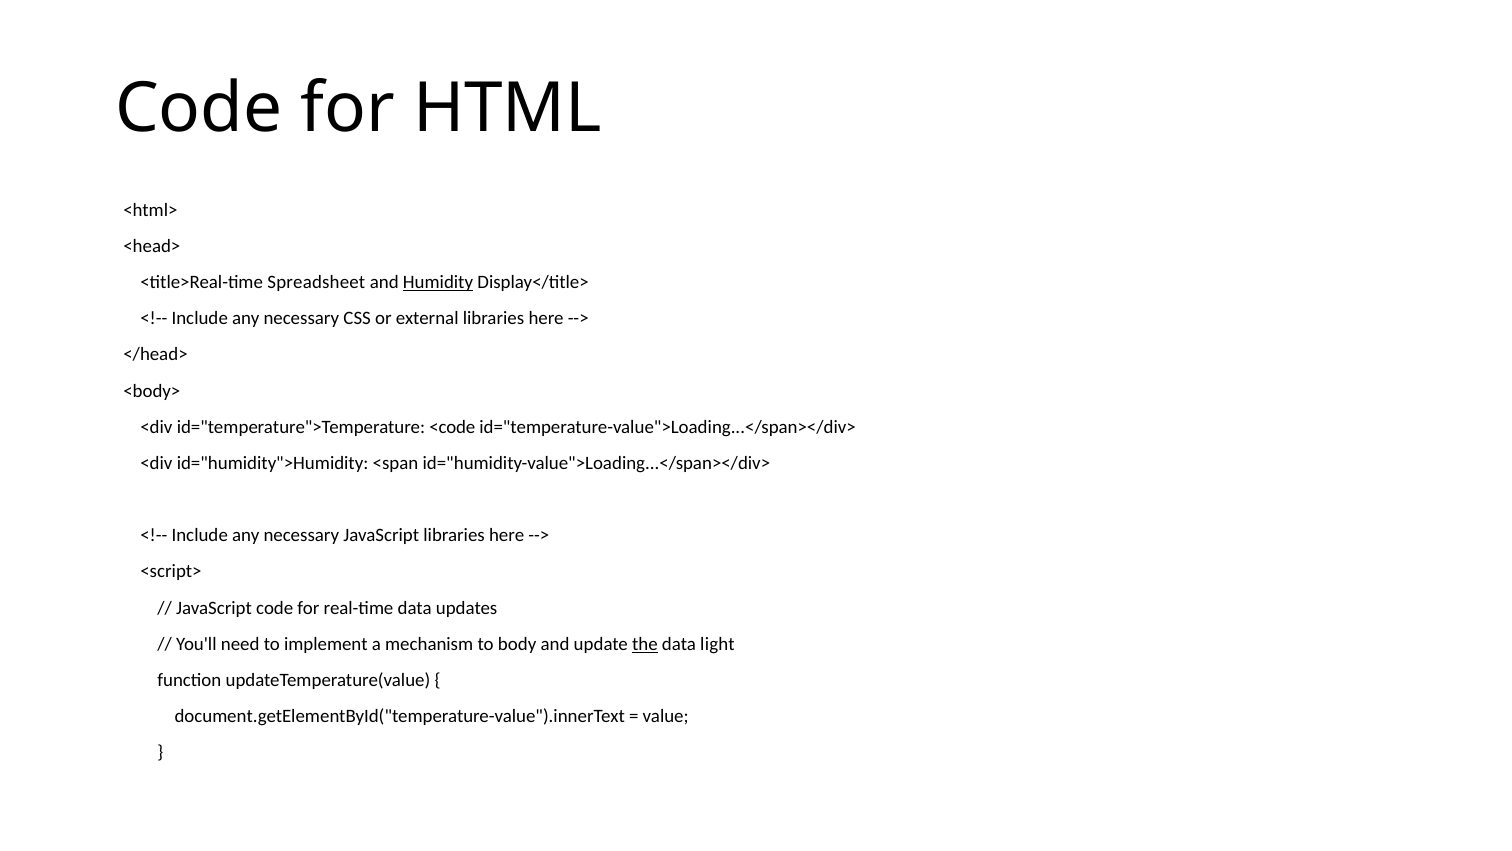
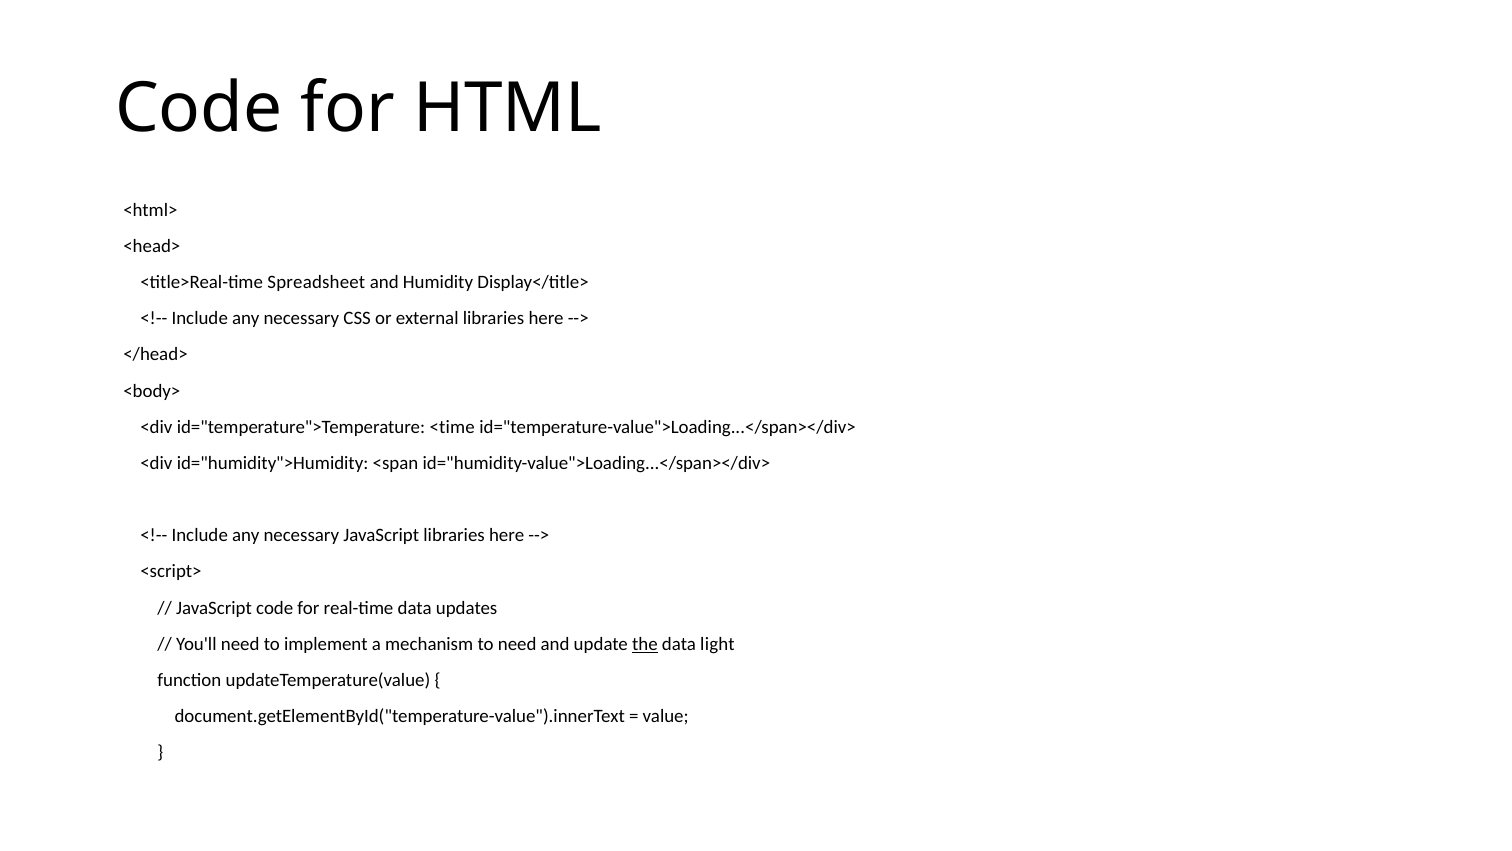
Humidity underline: present -> none (438, 282)
<code: <code -> <time (452, 427)
to body: body -> need (517, 644)
